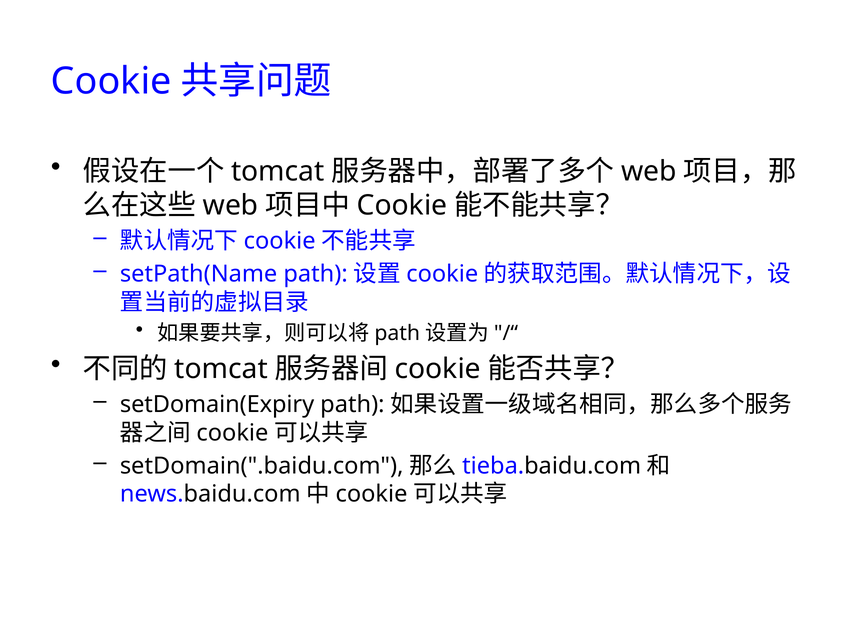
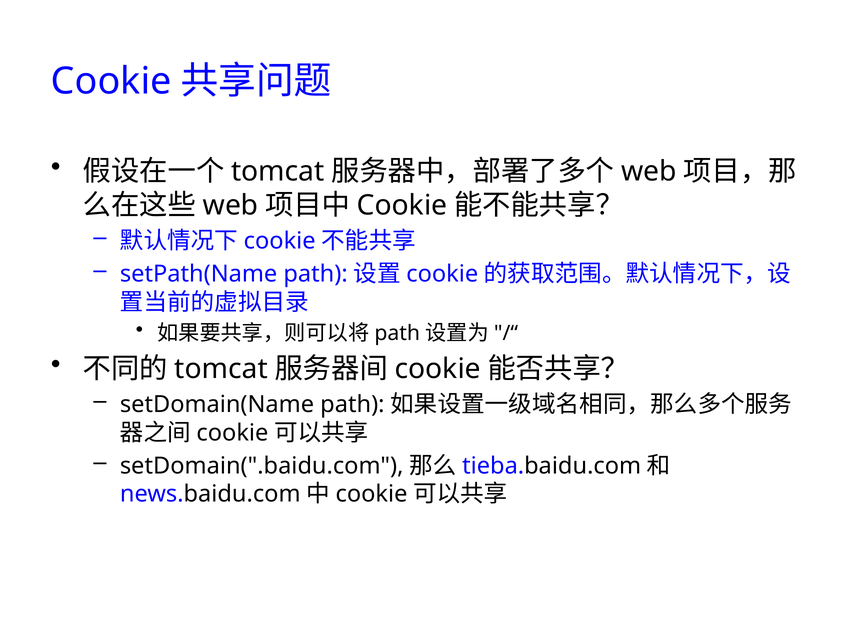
setDomain(Expiry: setDomain(Expiry -> setDomain(Name (217, 405)
